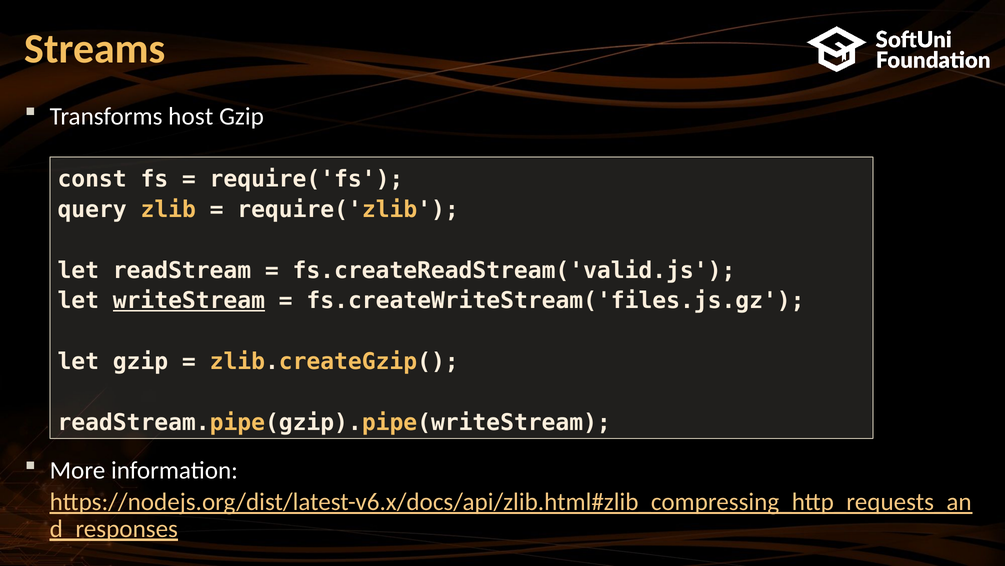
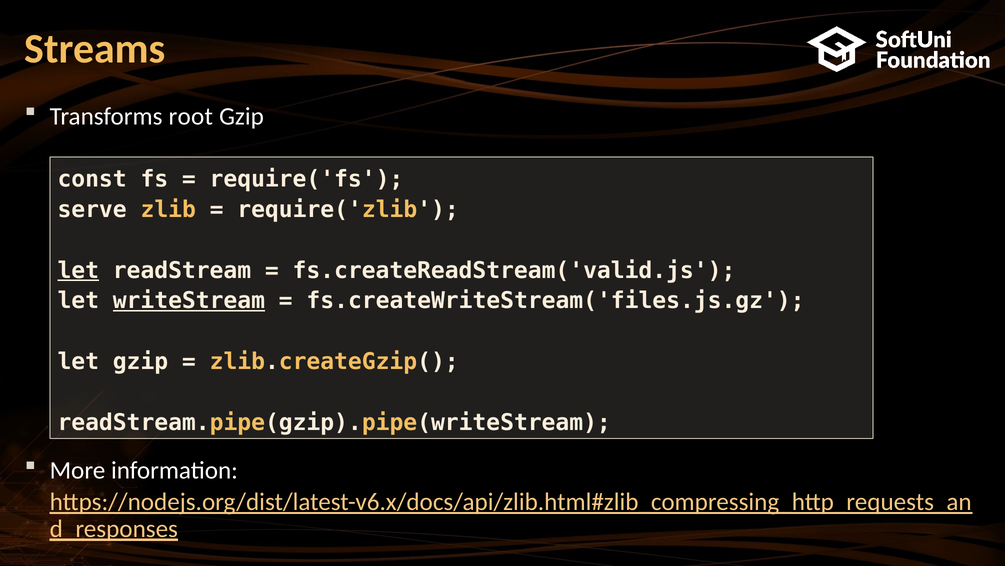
host: host -> root (191, 116)
query: query -> serve (92, 209)
let underline: none -> present (78, 270)
